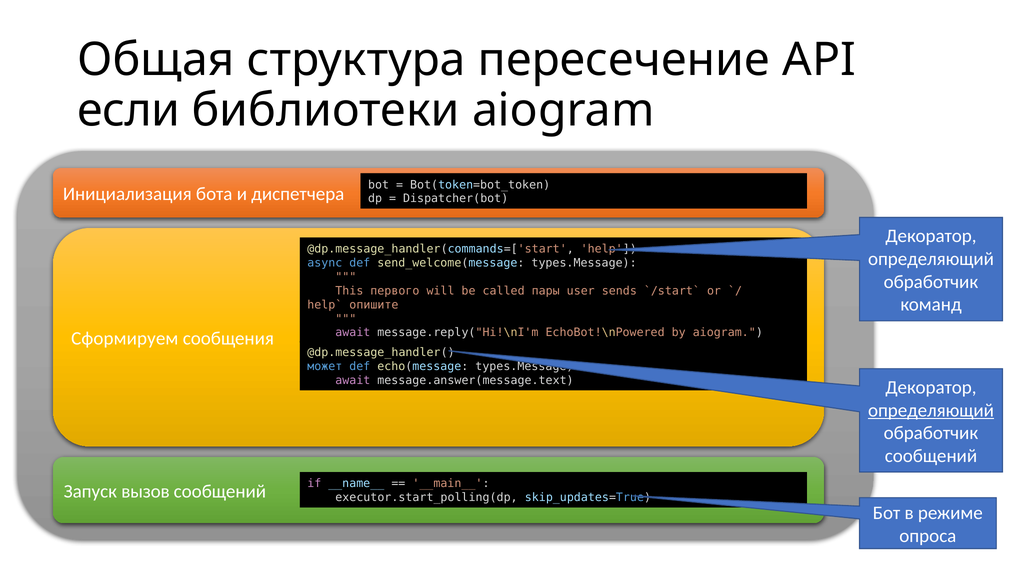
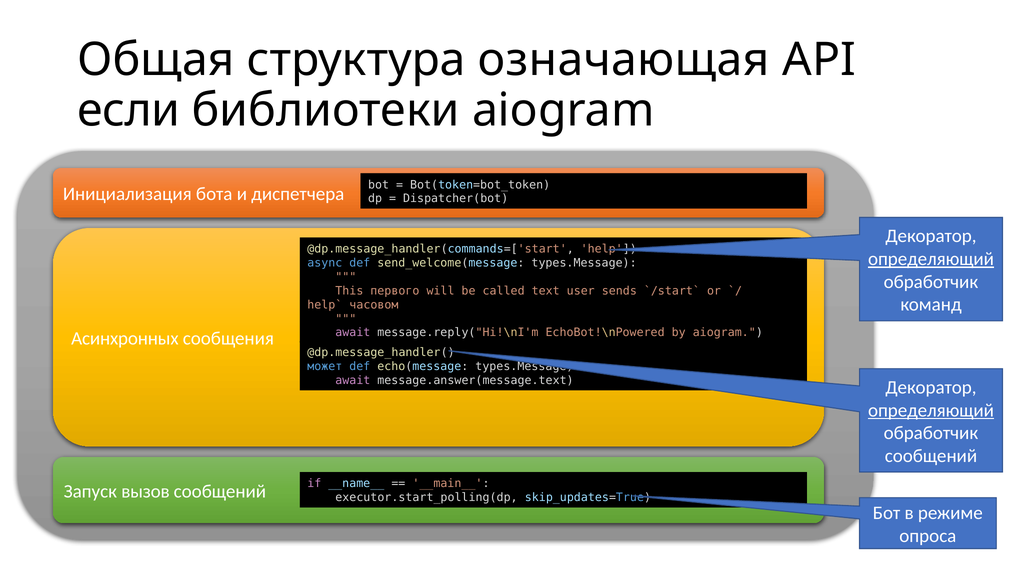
пересечение: пересечение -> означающая (624, 60)
определяющий underline: none -> present (931, 259)
пары: пары -> text (546, 291)
опишите: опишите -> часовом (374, 305)
Сформируем: Сформируем -> Асинхронных (125, 339)
